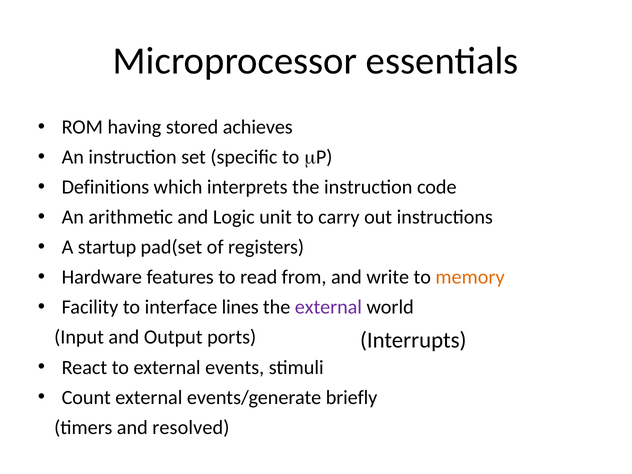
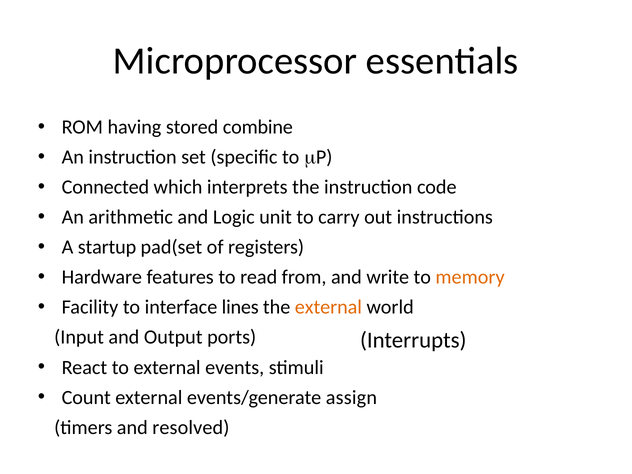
achieves: achieves -> combine (258, 127)
Definitions: Definitions -> Connected (105, 187)
external colour: purple -> orange (328, 307)
briefly: briefly -> assign (351, 397)
